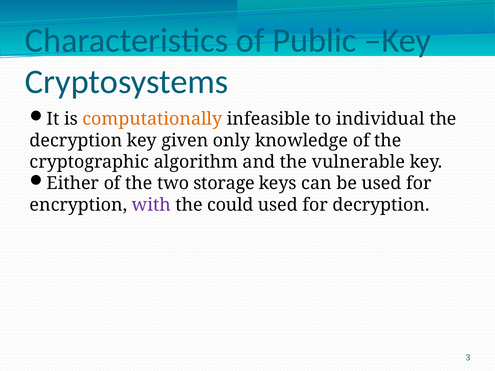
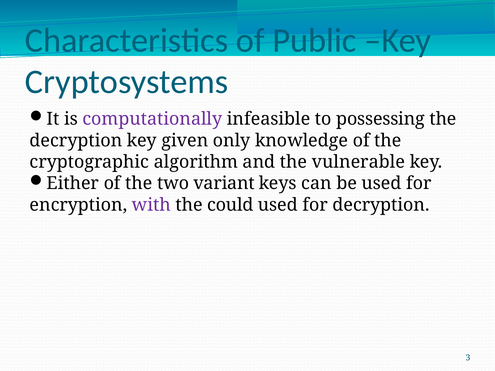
computationally colour: orange -> purple (152, 119)
individual: individual -> possessing (381, 119)
storage: storage -> variant (224, 183)
